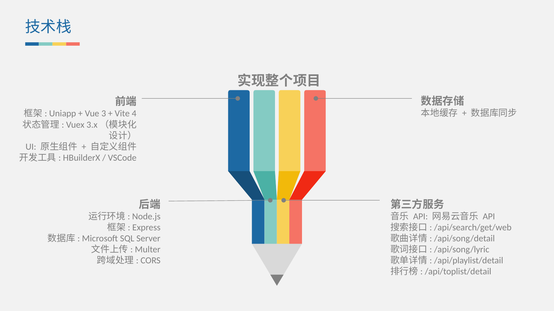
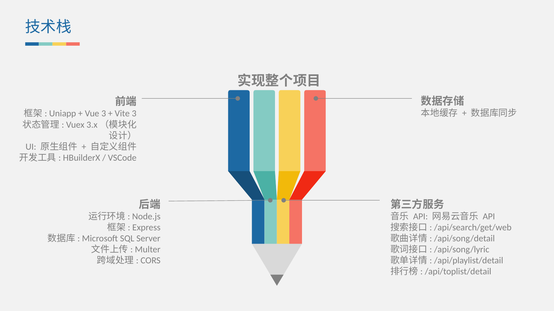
Vite 4: 4 -> 3 (134, 114)
